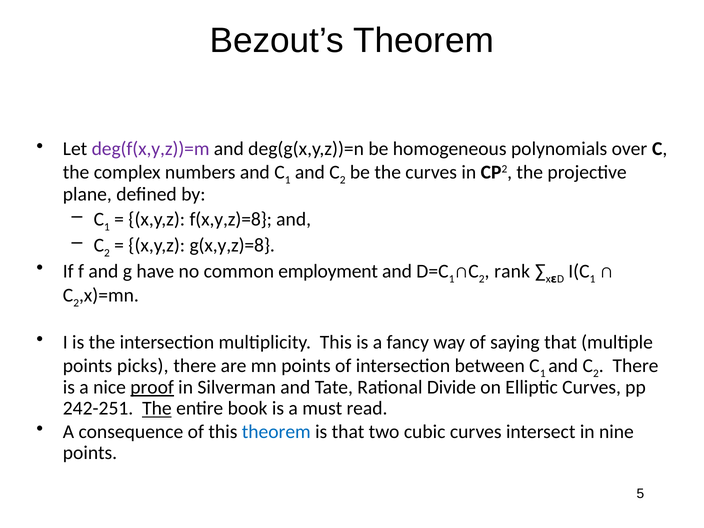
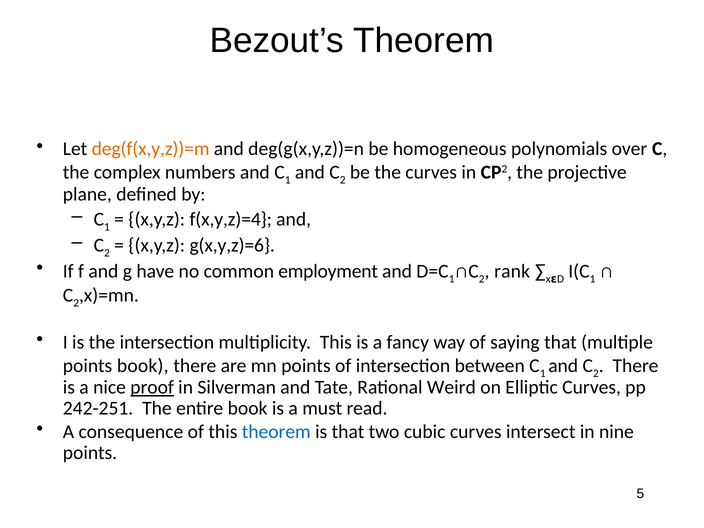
deg(f(x,y,z))=m colour: purple -> orange (151, 149)
f(x,y,z)=8: f(x,y,z)=8 -> f(x,y,z)=4 (231, 219)
g(x,y,z)=8: g(x,y,z)=8 -> g(x,y,z)=6 (232, 245)
points picks: picks -> book (143, 366)
Divide: Divide -> Weird (451, 387)
The underline: present -> none (157, 409)
